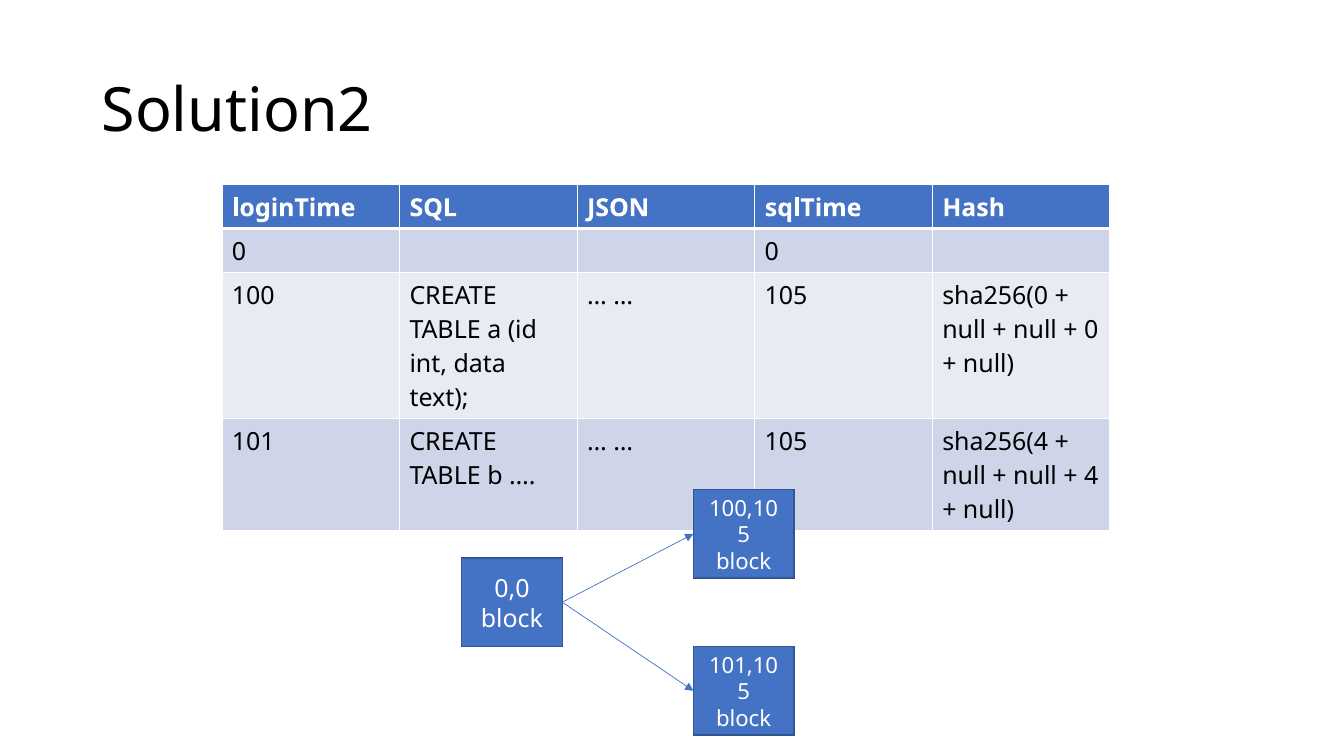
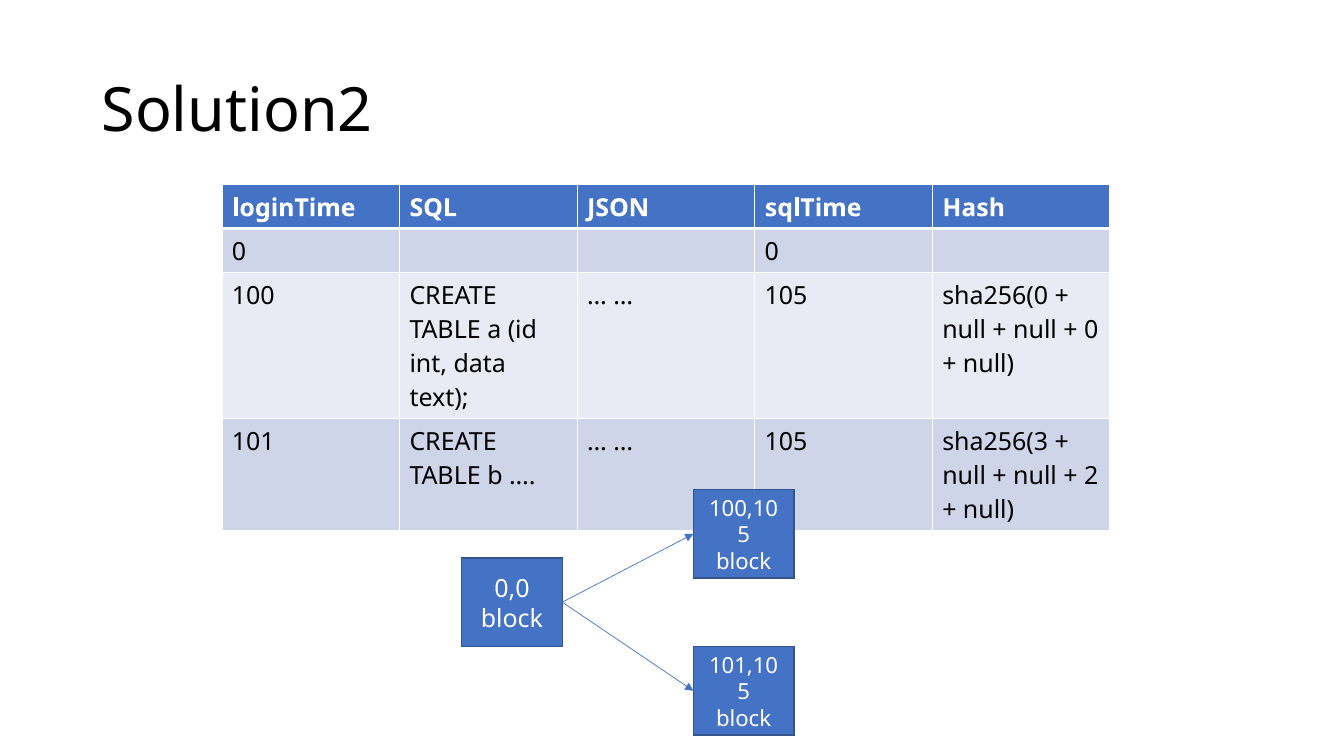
sha256(4: sha256(4 -> sha256(3 (995, 442)
4: 4 -> 2 (1091, 476)
